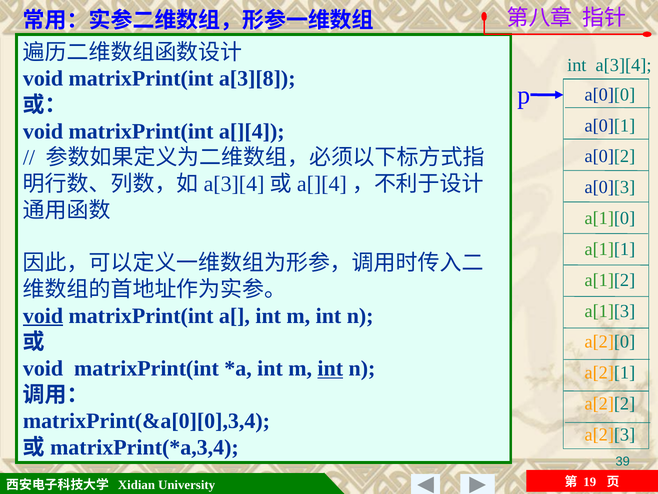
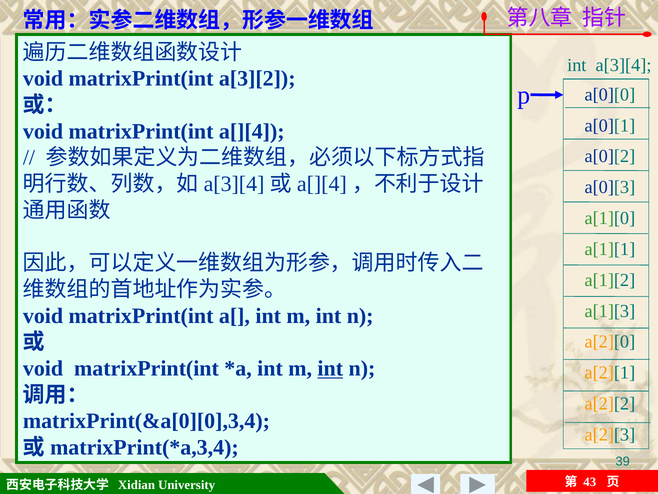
a[3][8: a[3][8 -> a[3][2 (257, 79)
void underline: present -> none (43, 315)
19: 19 -> 43 (590, 481)
